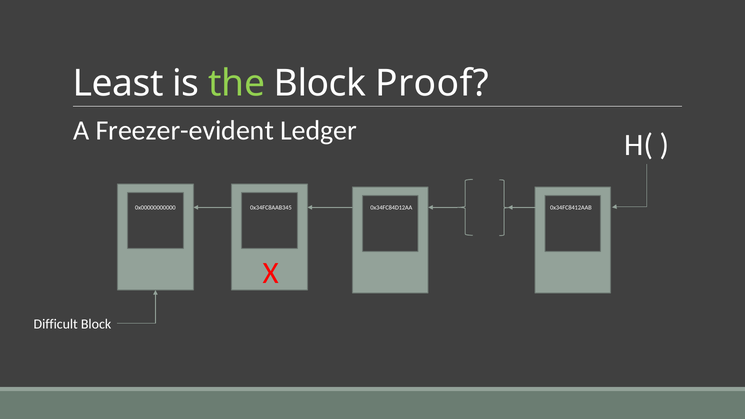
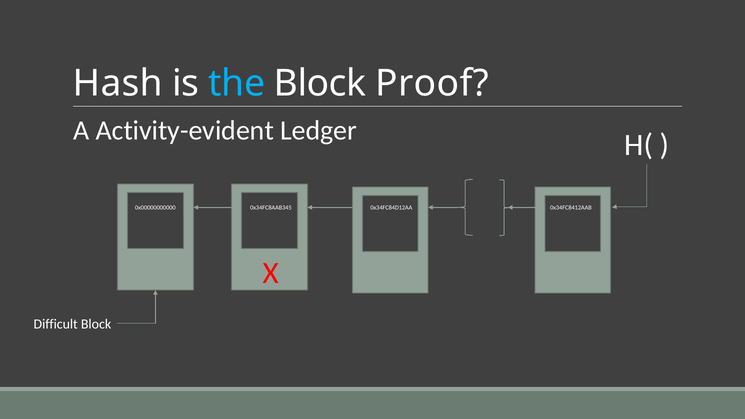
Least: Least -> Hash (118, 83)
the colour: light green -> light blue (237, 83)
Freezer-evident: Freezer-evident -> Activity-evident (185, 130)
